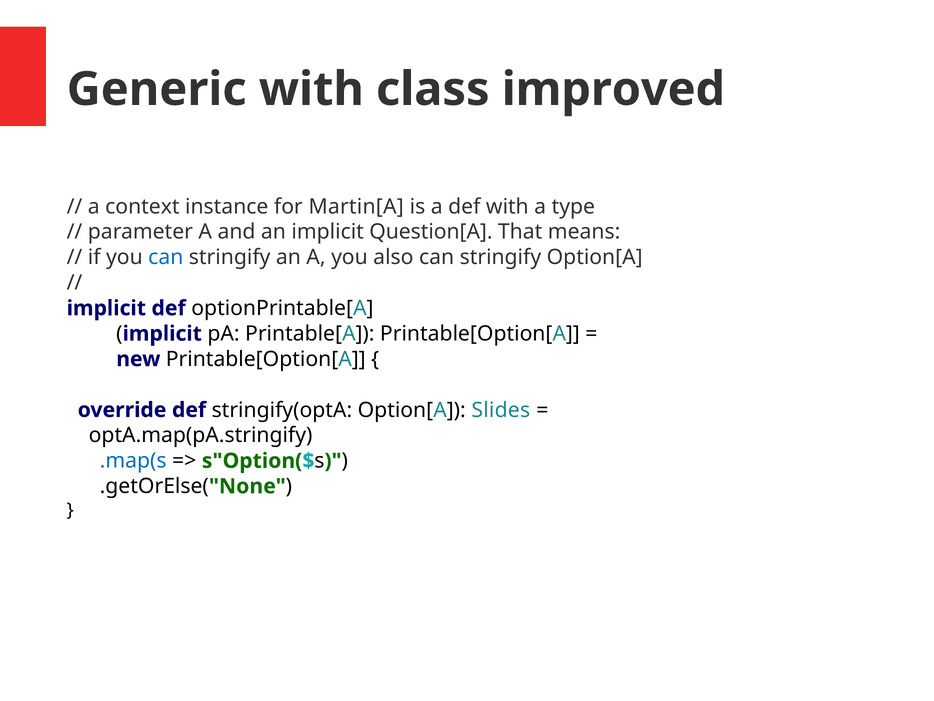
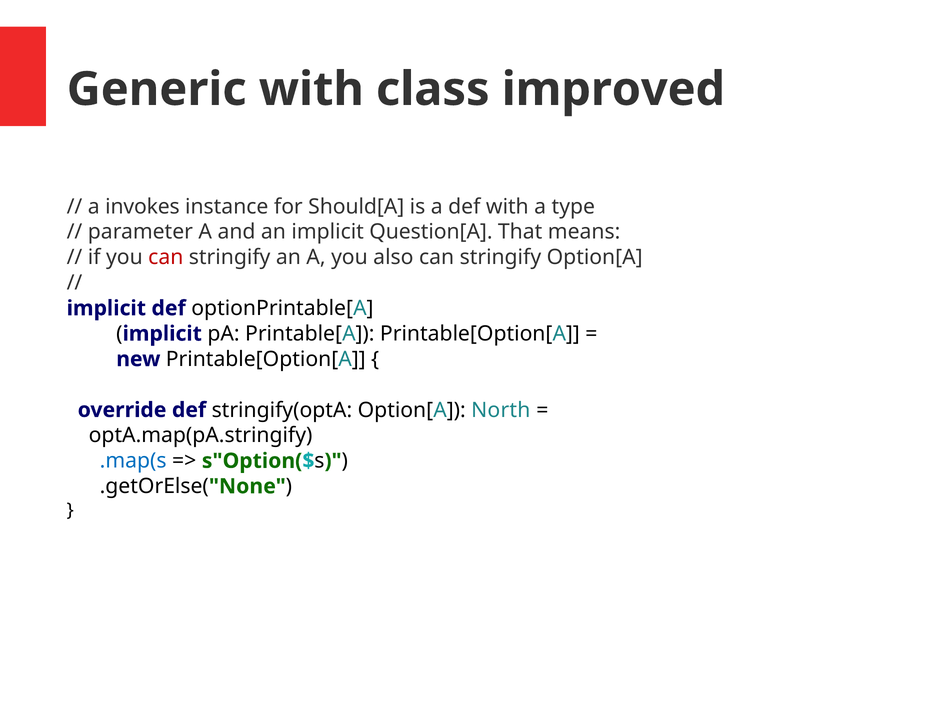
context: context -> invokes (142, 206)
Martin[A: Martin[A -> Should[A (356, 206)
can colour: blue -> red (166, 257)
Slides: Slides -> North (501, 410)
